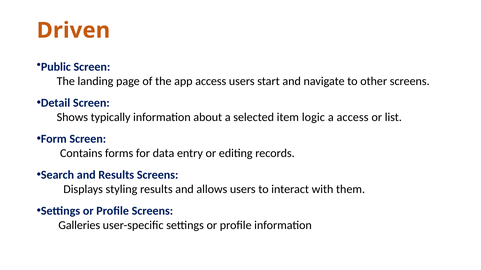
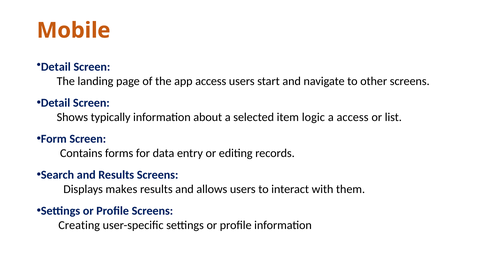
Driven: Driven -> Mobile (74, 30)
Public: Public -> Detail (56, 67)
styling: styling -> makes (121, 190)
Galleries: Galleries -> Creating (79, 226)
